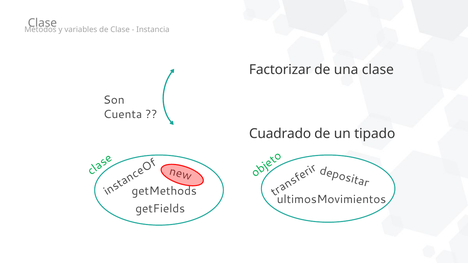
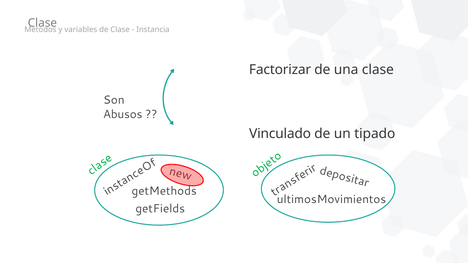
Cuenta: Cuenta -> Abusos (123, 114)
Cuadrado: Cuadrado -> Vinculado (280, 134)
